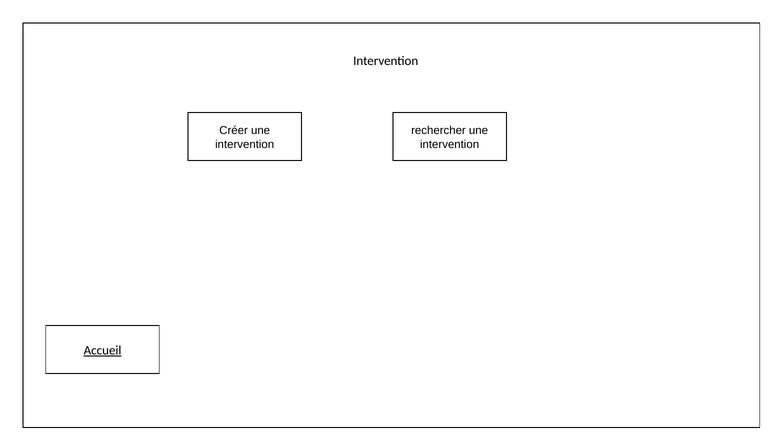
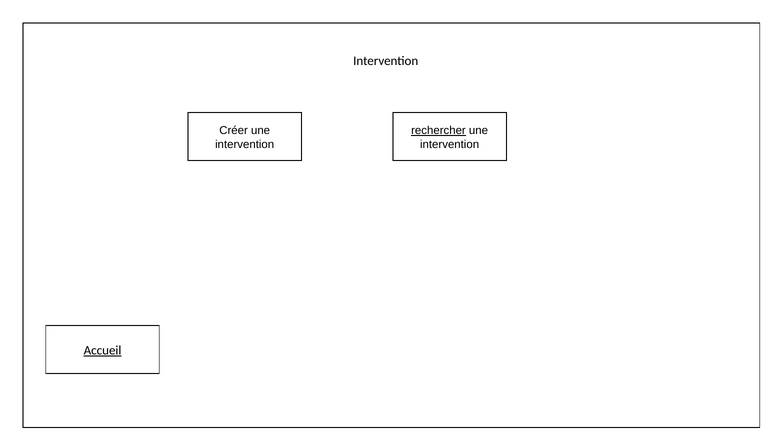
rechercher underline: none -> present (438, 130)
